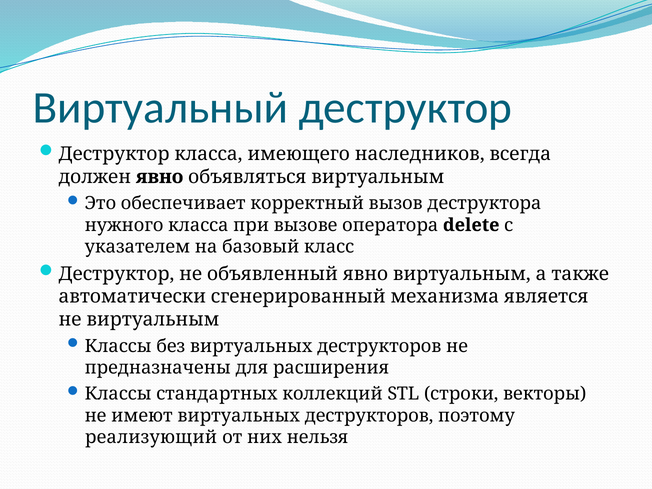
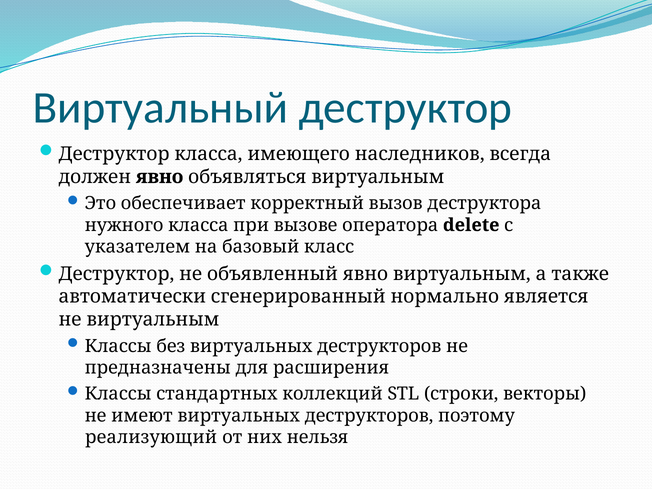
механизма: механизма -> нормально (445, 297)
